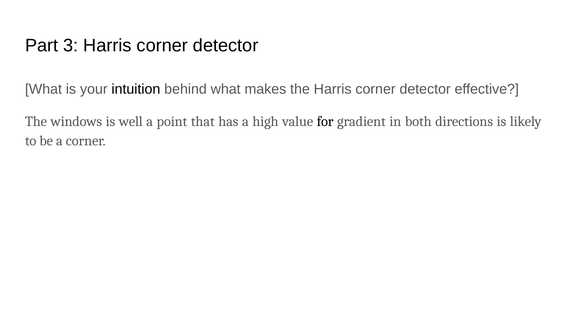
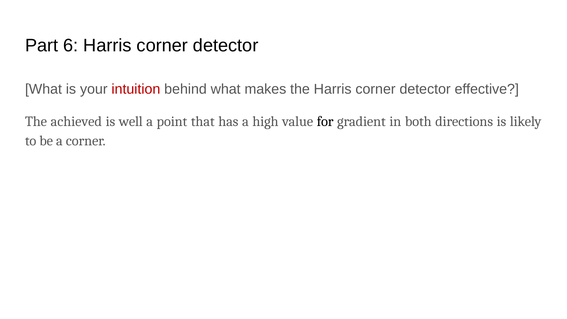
3: 3 -> 6 (71, 45)
intuition colour: black -> red (136, 89)
windows: windows -> achieved (76, 121)
